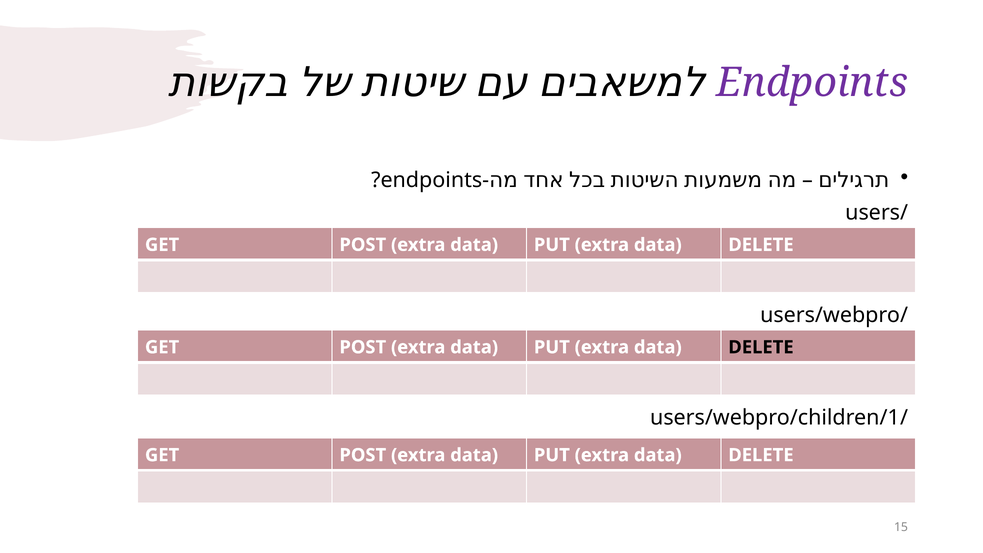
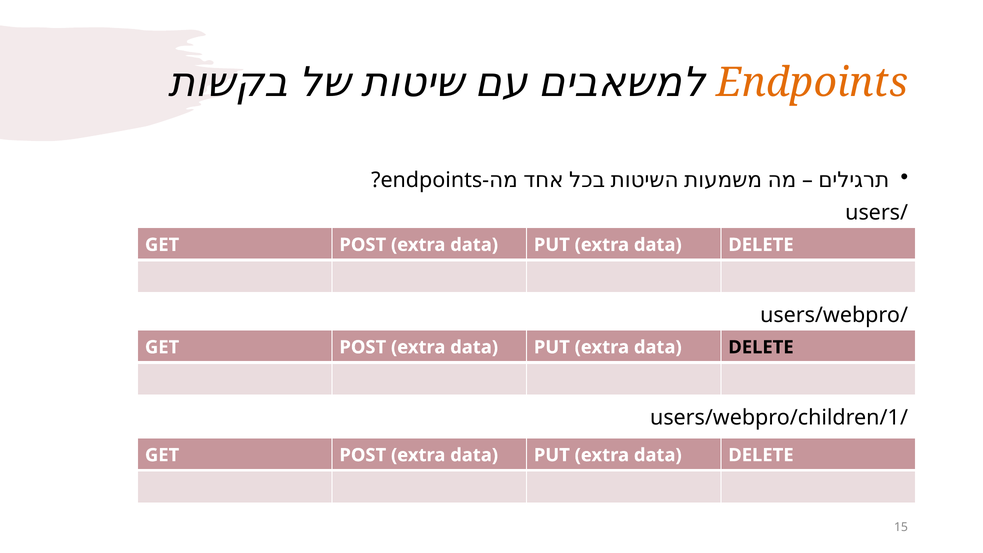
Endpoints colour: purple -> orange (812, 83)
